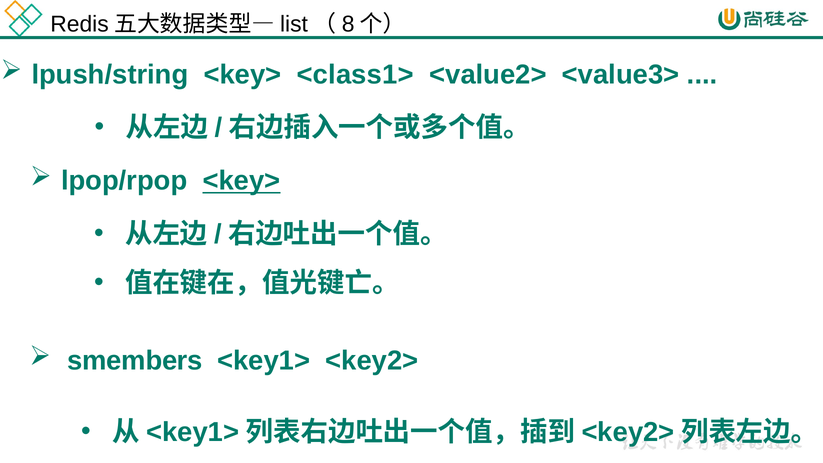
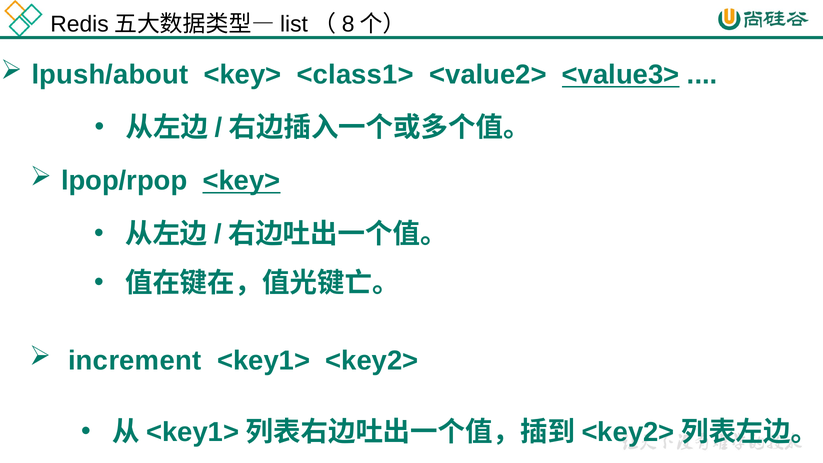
lpush/string: lpush/string -> lpush/about (110, 75)
<value3> underline: none -> present (621, 75)
smembers: smembers -> increment (135, 361)
